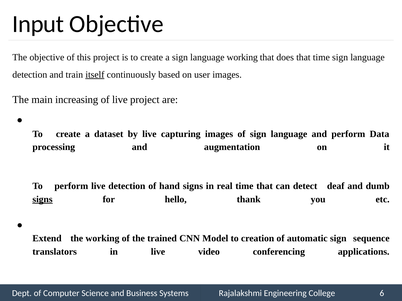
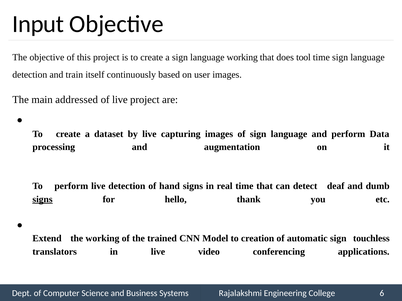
does that: that -> tool (303, 58)
itself underline: present -> none (95, 75)
increasing: increasing -> addressed (77, 100)
sequence: sequence -> touchless (371, 239)
